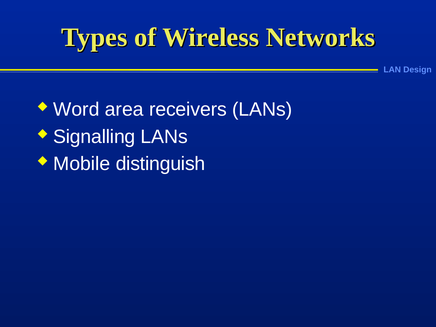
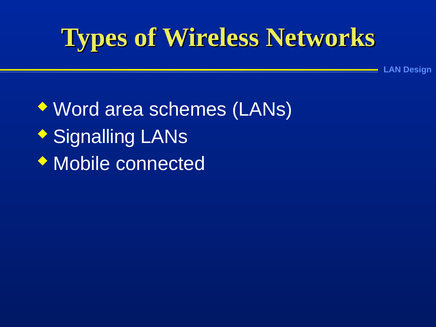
receivers: receivers -> schemes (188, 110)
distinguish: distinguish -> connected (160, 164)
